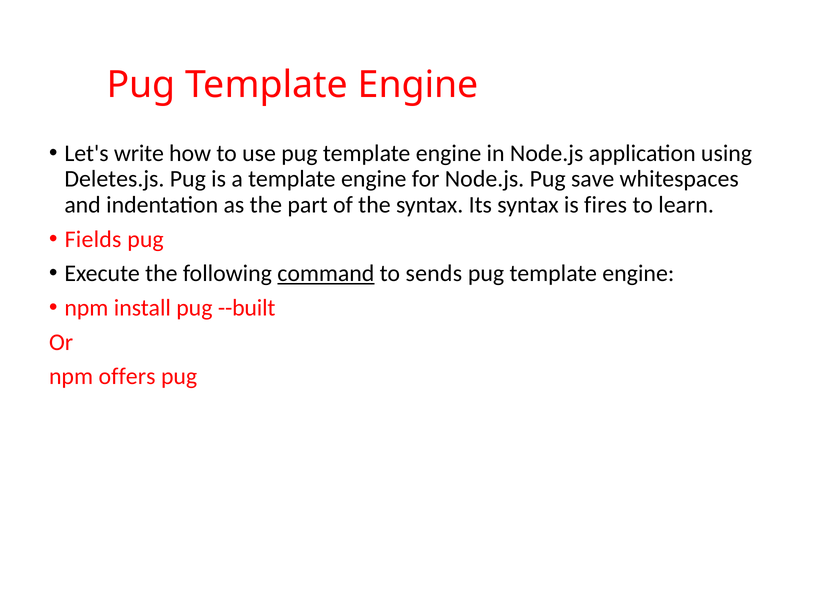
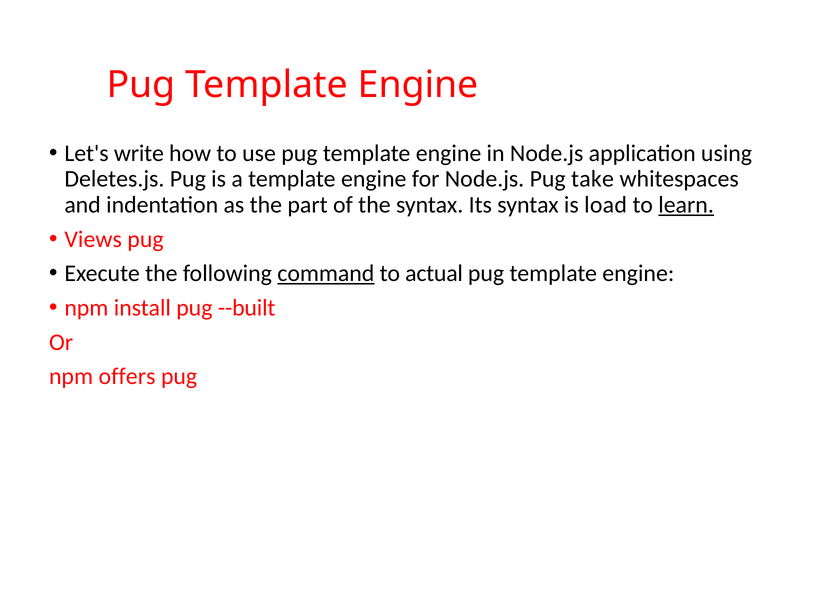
save: save -> take (592, 179)
fires: fires -> load (606, 205)
learn underline: none -> present (686, 205)
Fields: Fields -> Views (93, 239)
sends: sends -> actual (434, 273)
